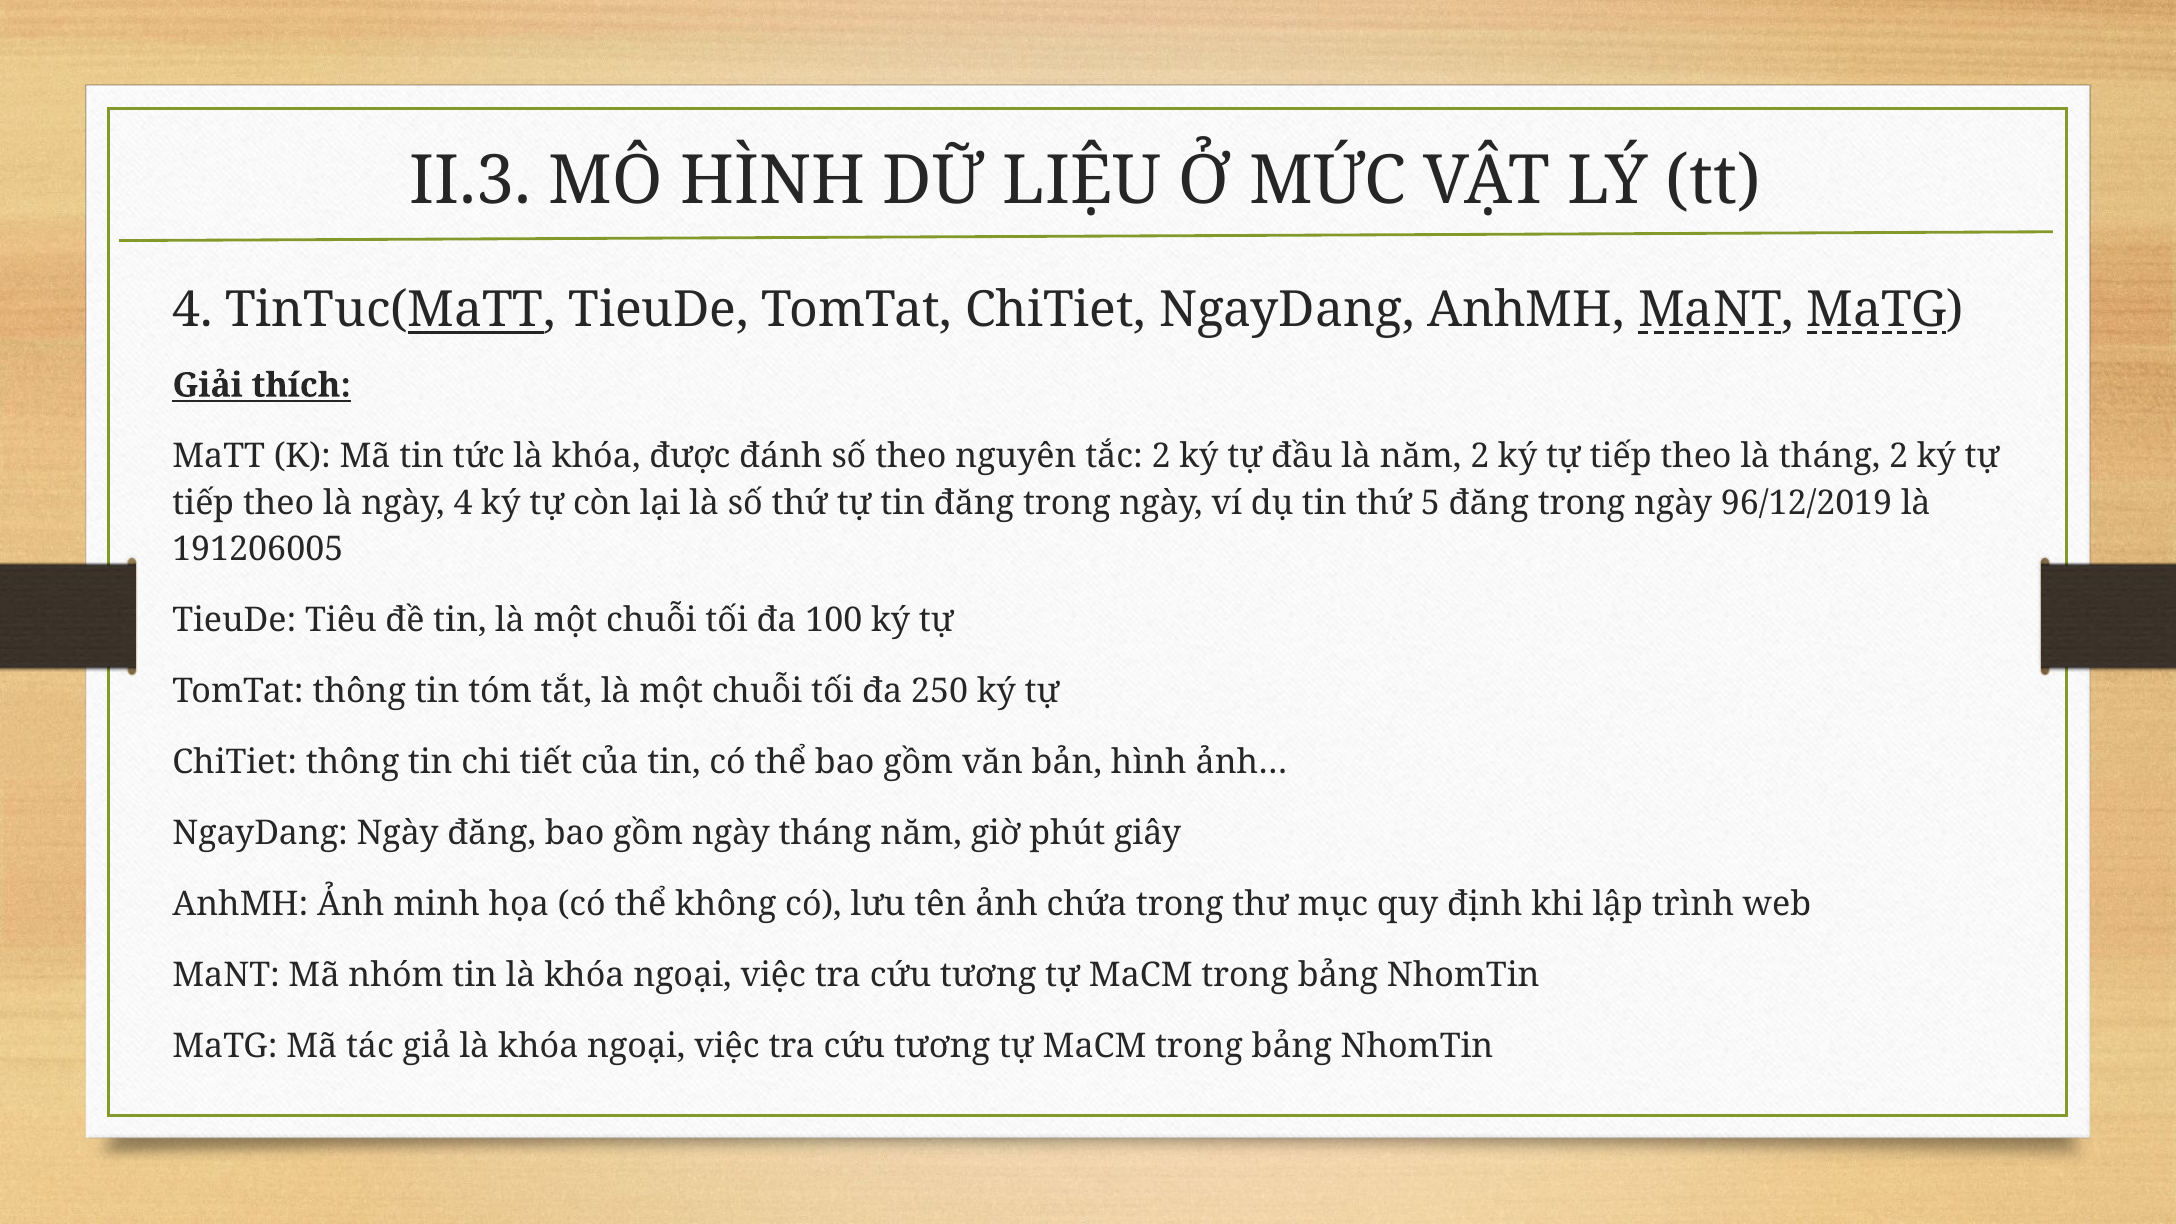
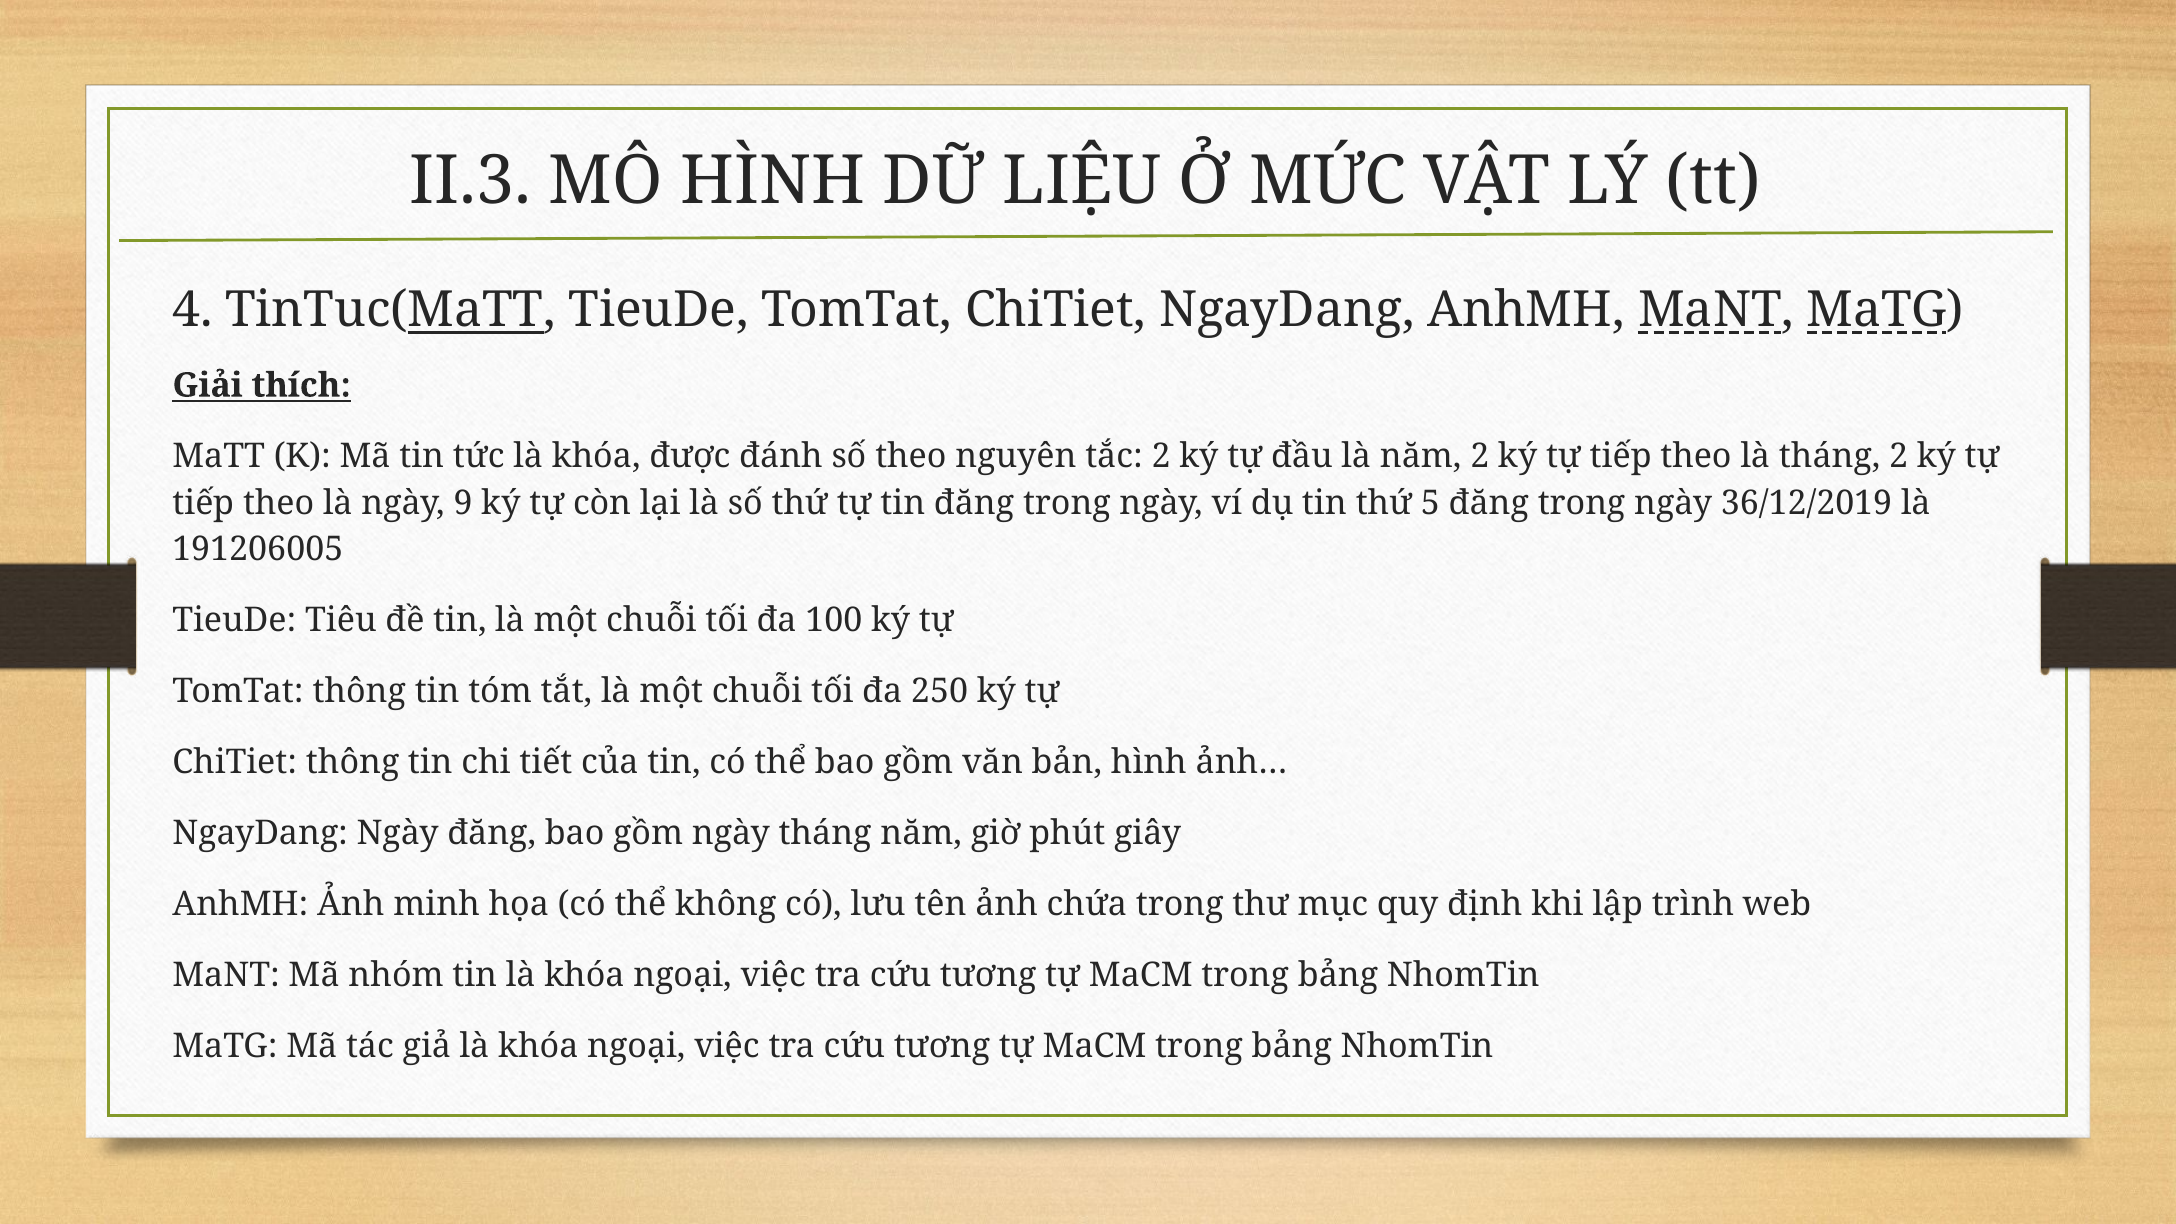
ngày 4: 4 -> 9 (463, 503)
96/12/2019: 96/12/2019 -> 36/12/2019 (1807, 503)
